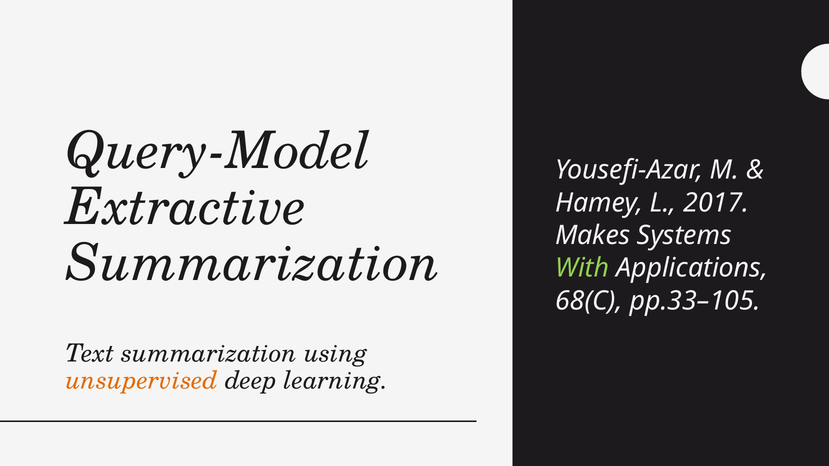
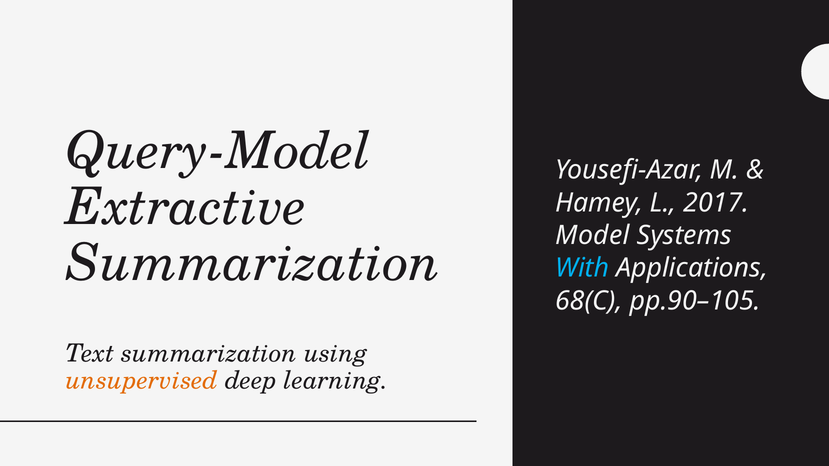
Makes: Makes -> Model (592, 236)
With colour: light green -> light blue (582, 268)
pp.33–105: pp.33–105 -> pp.90–105 (695, 301)
